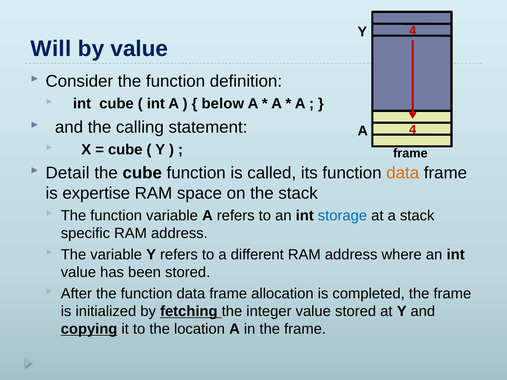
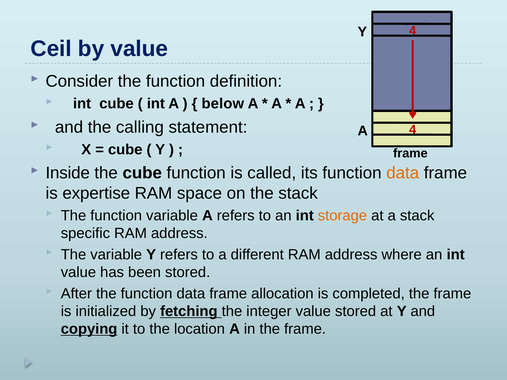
Will: Will -> Ceil (51, 49)
Detail: Detail -> Inside (68, 173)
storage colour: blue -> orange (342, 216)
